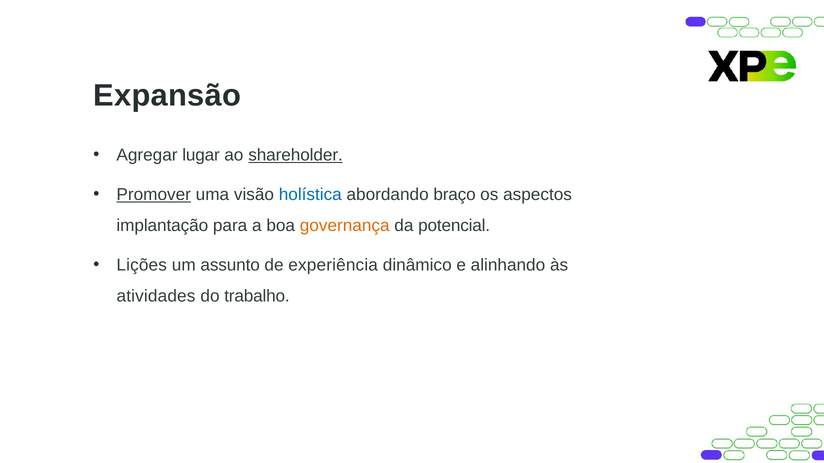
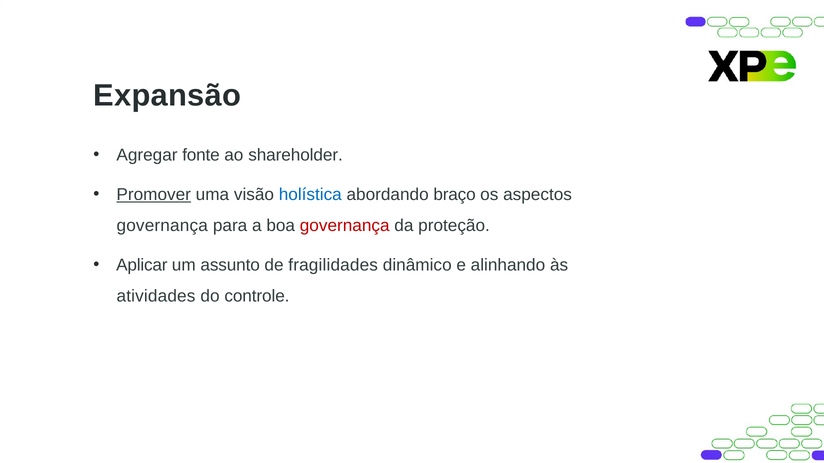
lugar: lugar -> fonte (201, 155)
shareholder underline: present -> none (296, 155)
implantação: implantação -> governança (162, 226)
governança colour: orange -> red (345, 226)
potencial: potencial -> proteção (454, 226)
Lições: Lições -> Aplicar (142, 265)
experiência: experiência -> fragilidades (333, 265)
trabalho: trabalho -> controle (257, 296)
